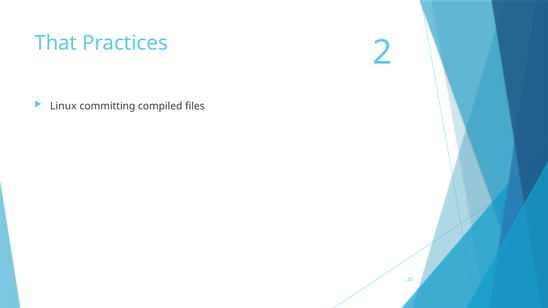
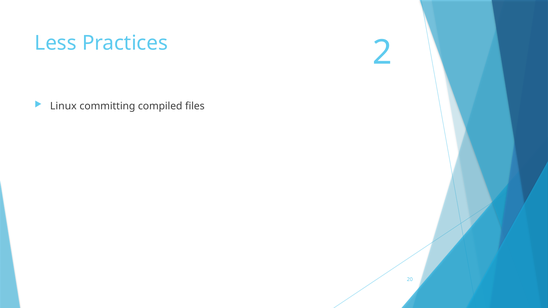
That: That -> Less (56, 43)
